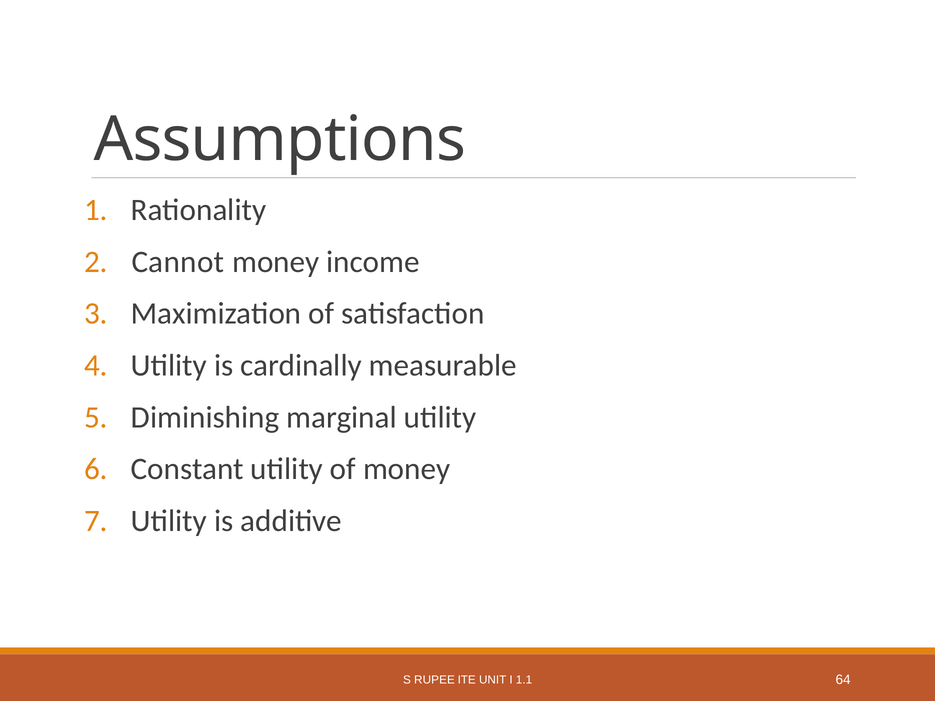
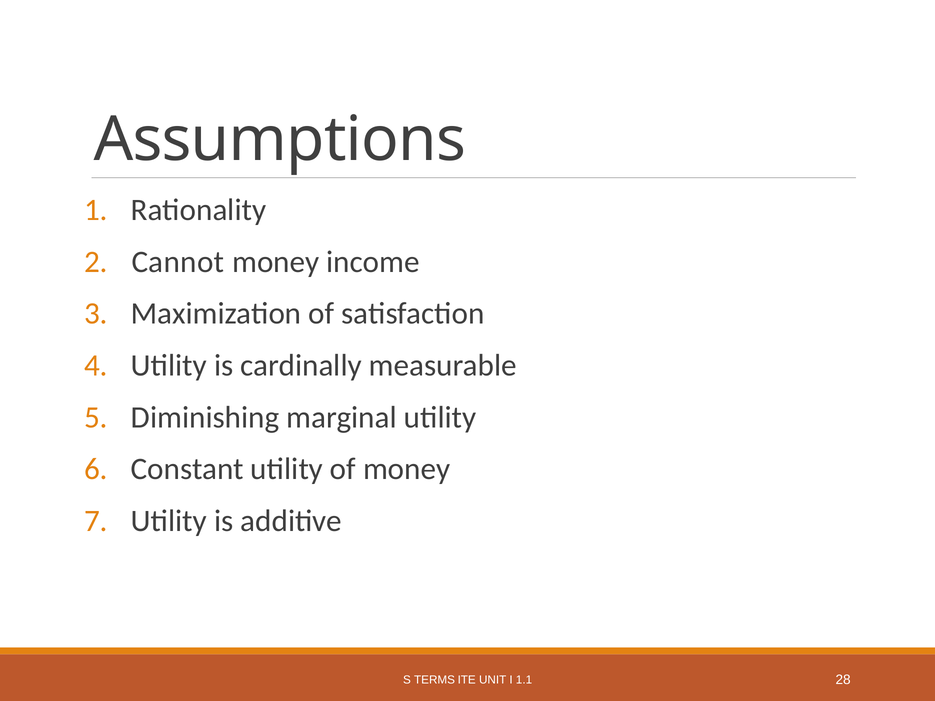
RUPEE: RUPEE -> TERMS (435, 680)
64: 64 -> 28 (843, 680)
